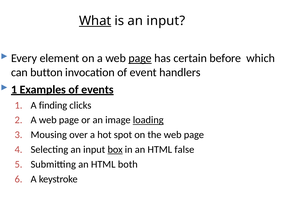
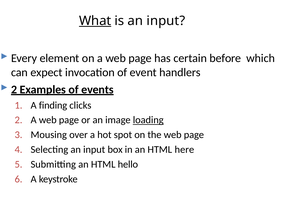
page underline: present -> none (140, 58)
button: button -> expect (46, 73)
1: 1 -> 2 (14, 90)
box underline: present -> none (115, 150)
false: false -> here (184, 150)
both: both -> hello (128, 165)
